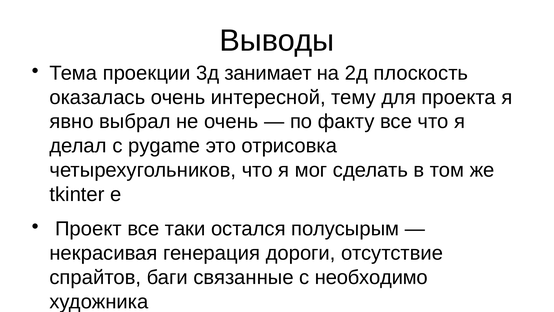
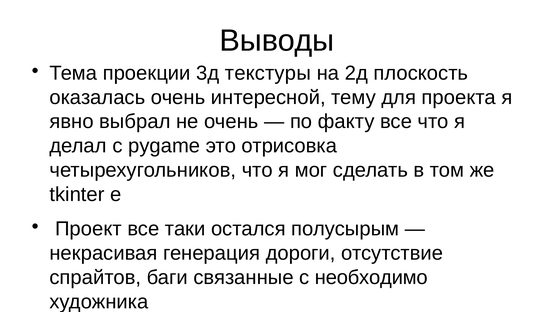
занимает: занимает -> текстуры (268, 73)
